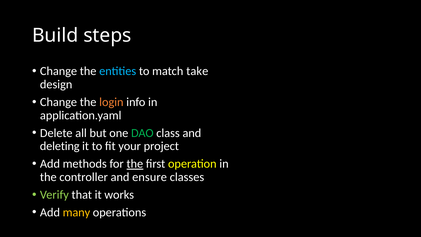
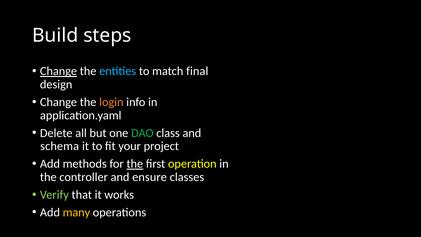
Change underline: none -> present (59, 71)
take: take -> final (197, 71)
deleting: deleting -> schema (60, 146)
